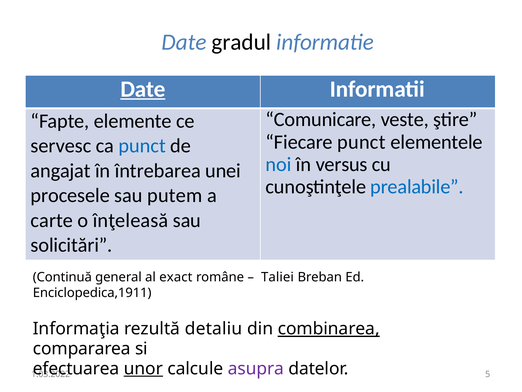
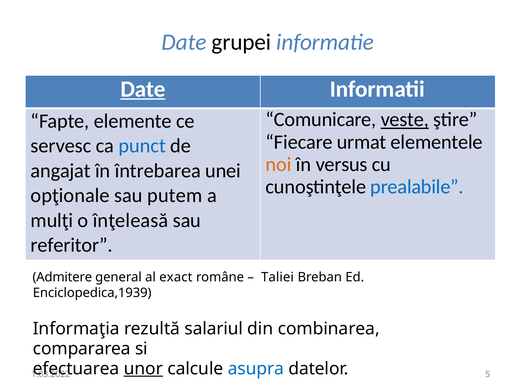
gradul: gradul -> grupei (241, 42)
veste underline: none -> present (405, 119)
Fiecare punct: punct -> urmat (362, 142)
noi colour: blue -> orange (279, 164)
procesele: procesele -> opţionale (70, 195)
carte: carte -> mulţi (52, 220)
solicitări: solicitări -> referitor (72, 245)
Continuă: Continuă -> Admitere (62, 277)
Enciclopedica,1911: Enciclopedica,1911 -> Enciclopedica,1939 (92, 293)
detaliu: detaliu -> salariul (214, 328)
combinarea underline: present -> none (329, 328)
asupra colour: purple -> blue (256, 368)
